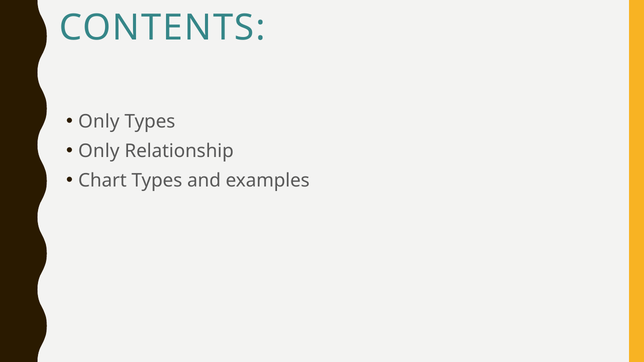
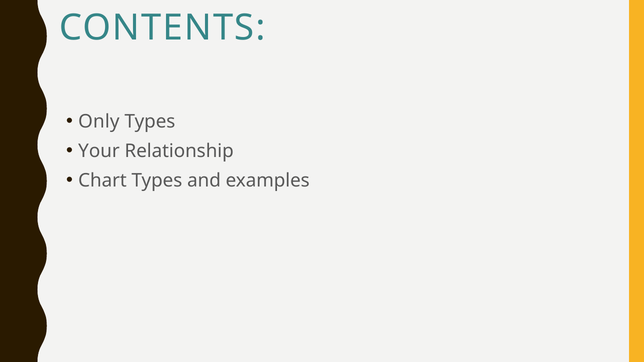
Only: Only -> Your (99, 151)
